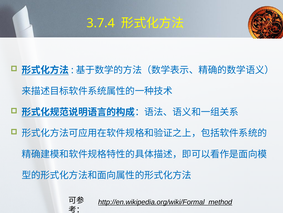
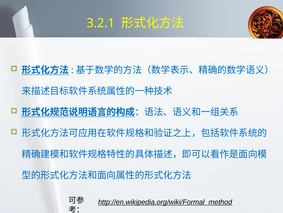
3.7.4: 3.7.4 -> 3.2.1 (101, 23)
